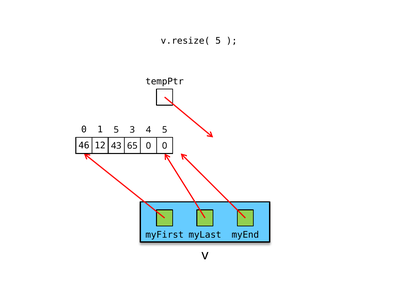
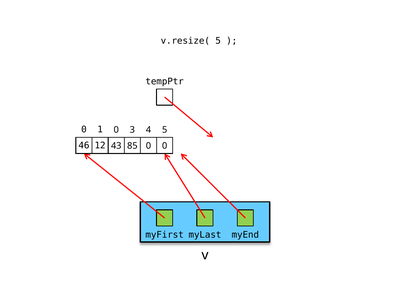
1 5: 5 -> 0 (116, 130)
65: 65 -> 85 (132, 146)
